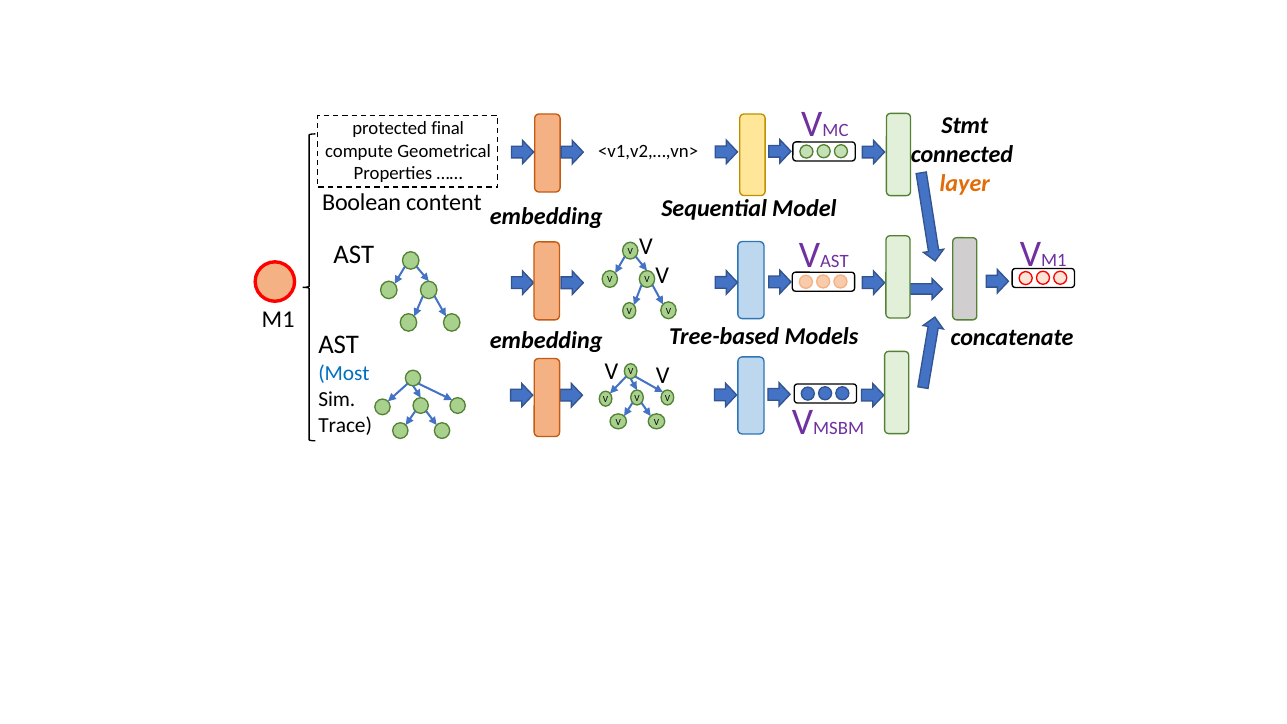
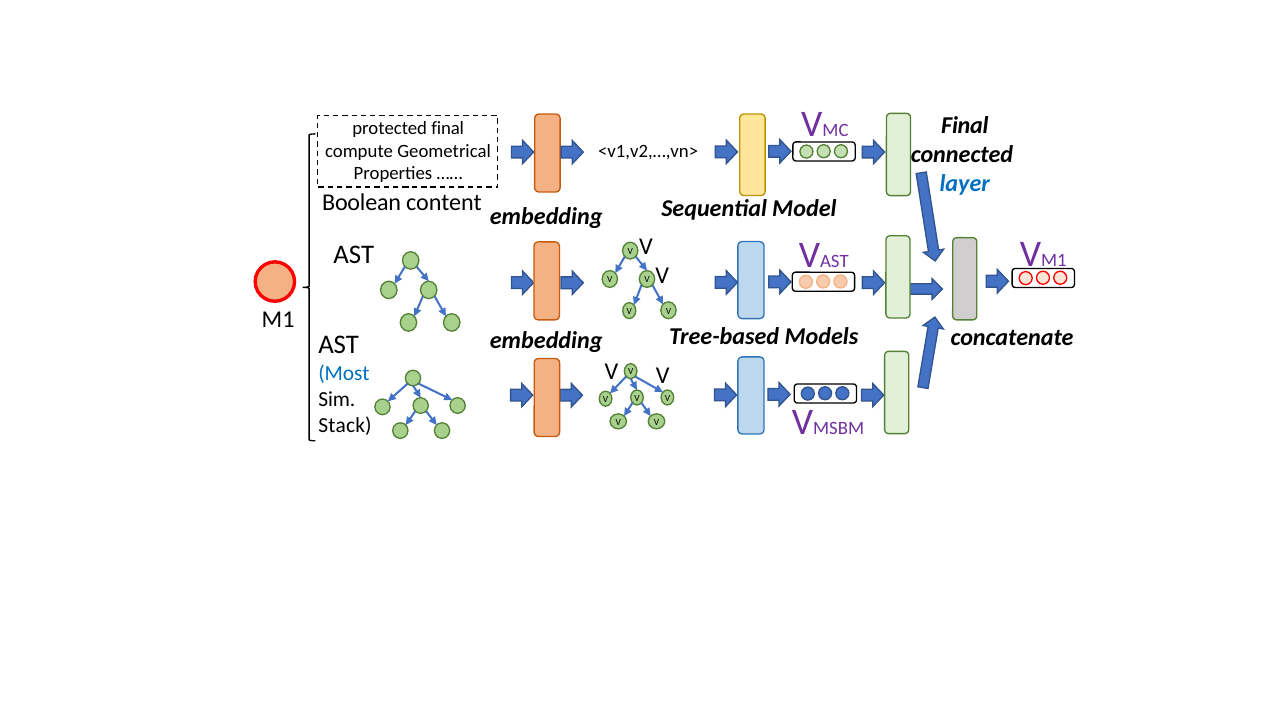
Stmt: Stmt -> Final (965, 125)
layer colour: orange -> blue (965, 183)
Trace: Trace -> Stack (345, 425)
